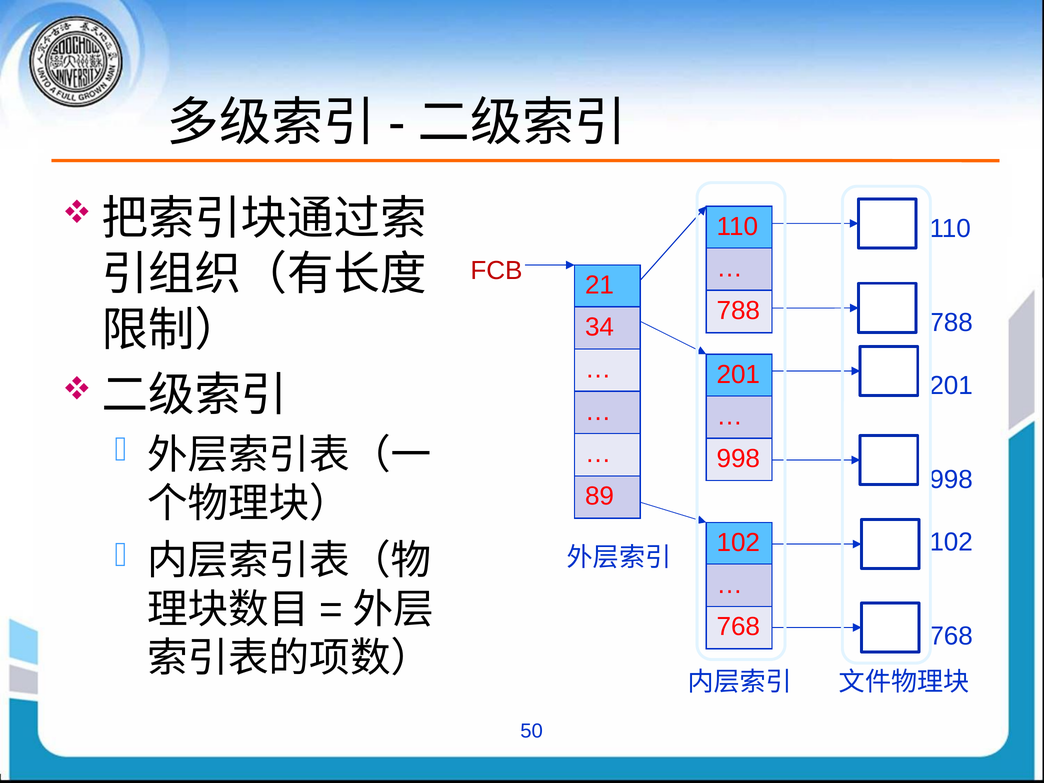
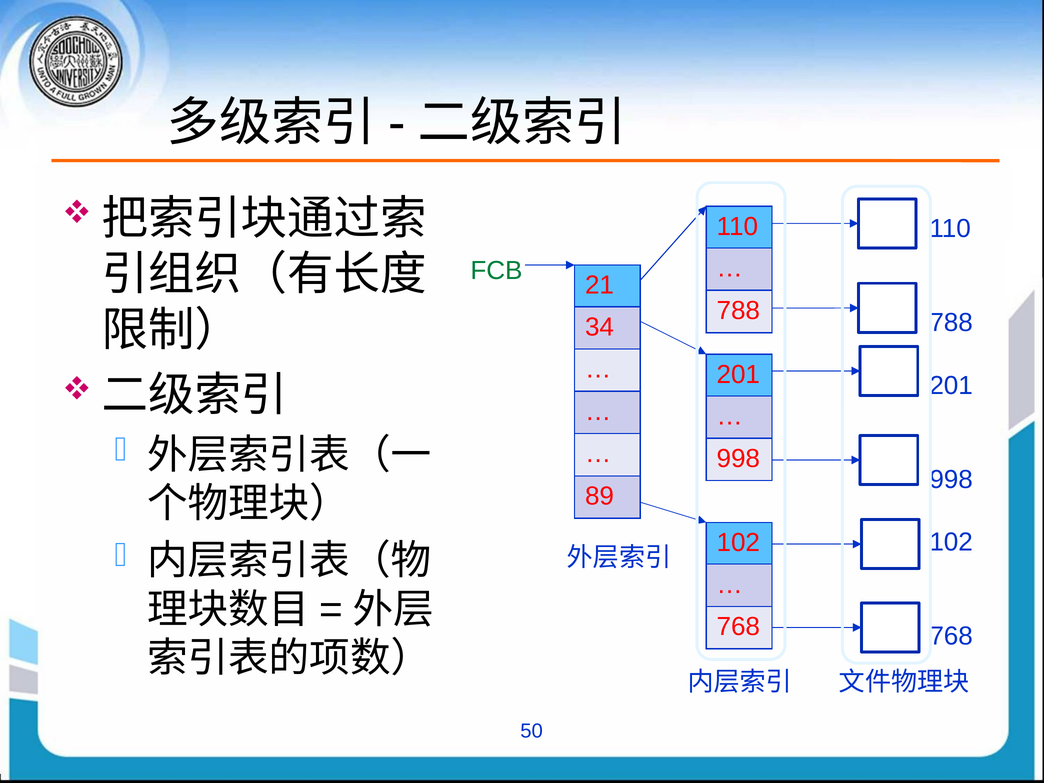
FCB colour: red -> green (496, 271)
